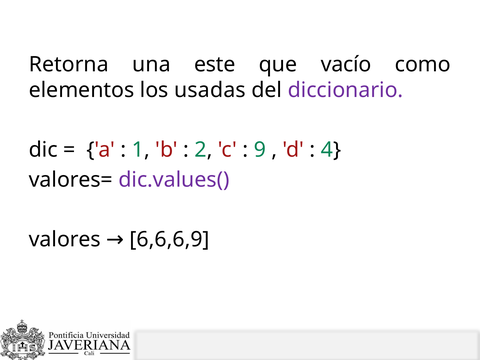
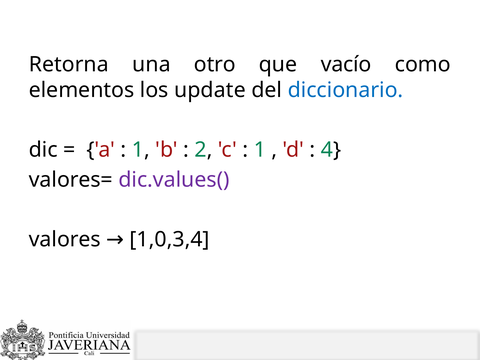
este: este -> otro (215, 64)
usadas: usadas -> update (210, 90)
diccionario colour: purple -> blue (346, 90)
9: 9 -> 1 (260, 150)
6,6,6,9: 6,6,6,9 -> 1,0,3,4 (170, 239)
